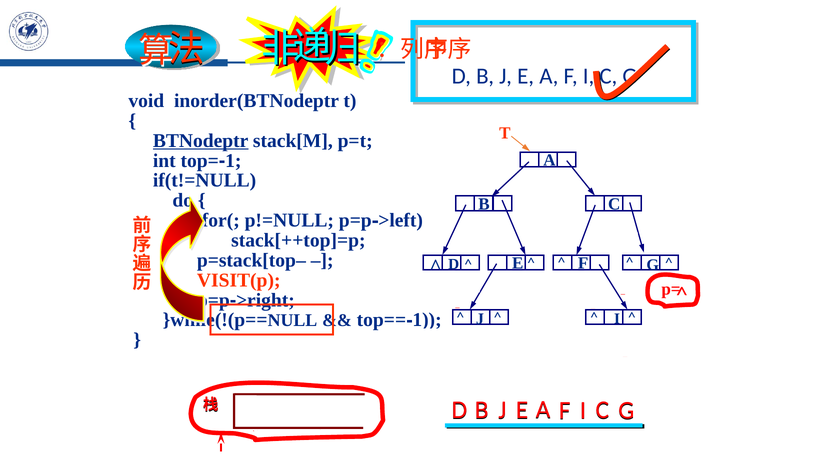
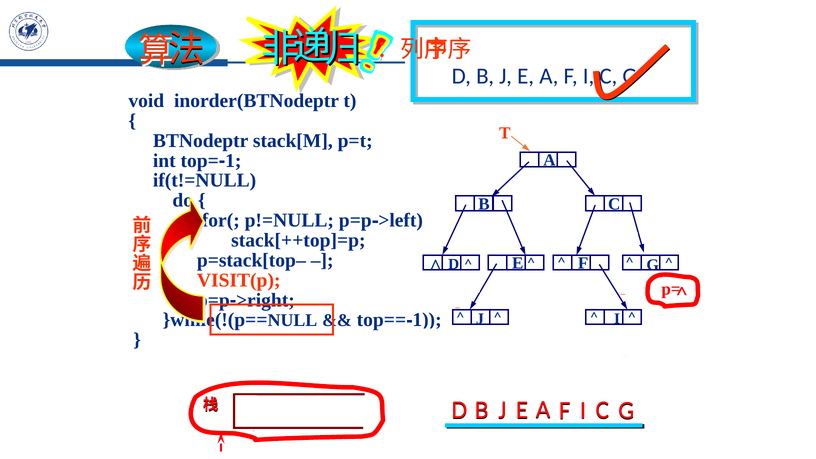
BTNodeptr underline: present -> none (201, 141)
